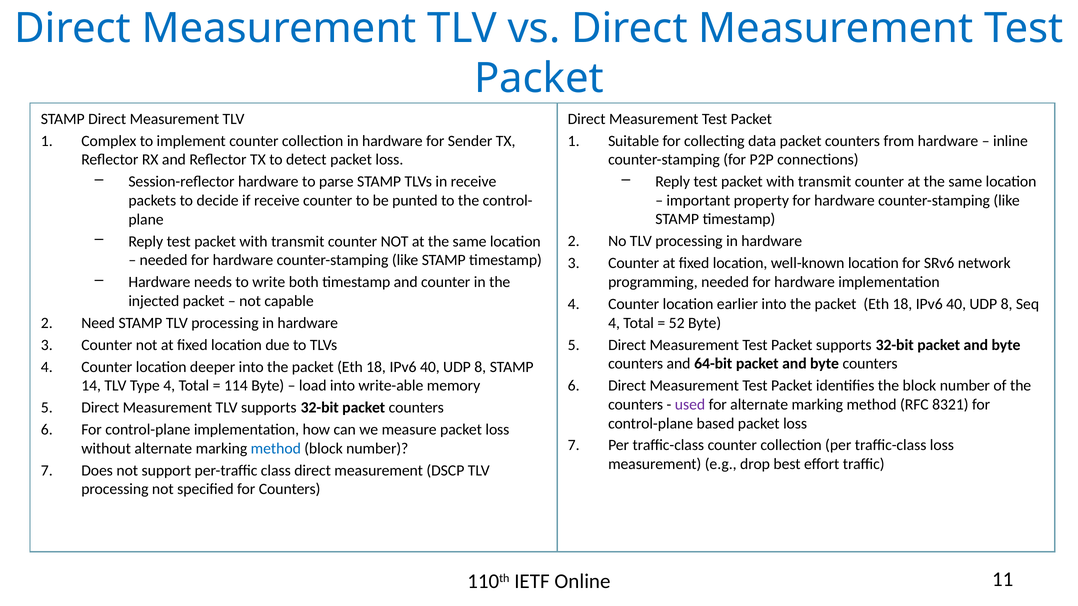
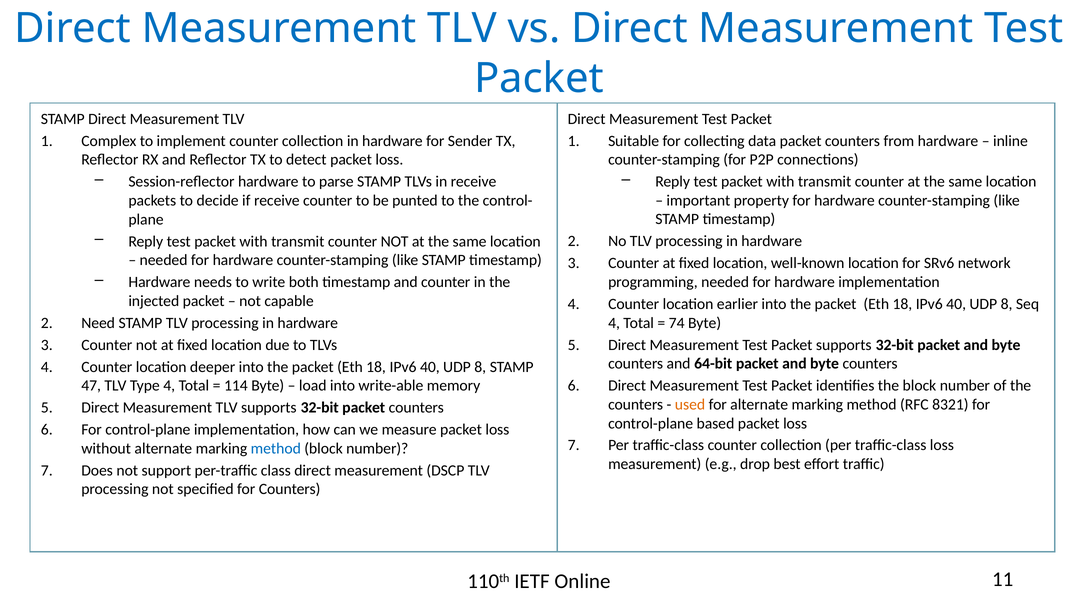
52: 52 -> 74 (677, 323)
14: 14 -> 47 (91, 386)
used colour: purple -> orange (690, 405)
